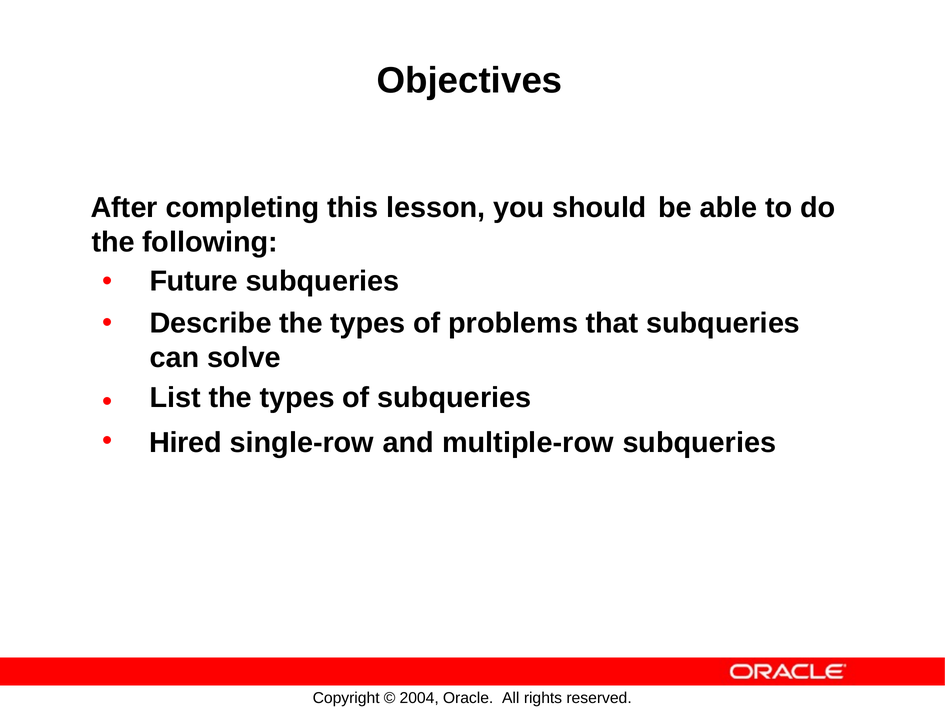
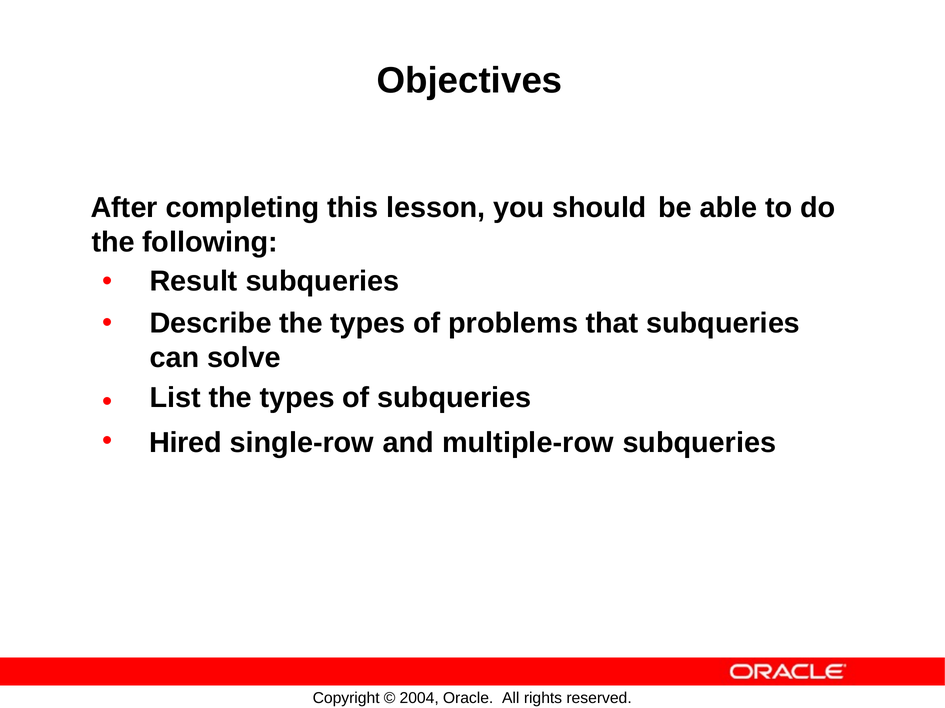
Future: Future -> Result (194, 281)
